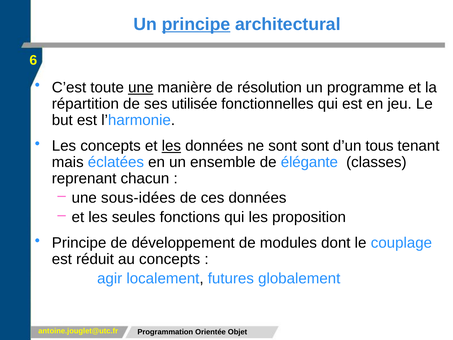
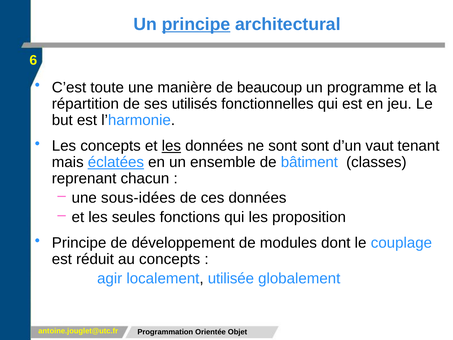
une underline: present -> none (141, 87)
résolution: résolution -> beaucoup (270, 87)
utilisée: utilisée -> utilisés (194, 104)
tous: tous -> vaut (380, 146)
éclatées underline: none -> present (116, 162)
élégante: élégante -> bâtiment (309, 162)
futures: futures -> utilisée (231, 278)
